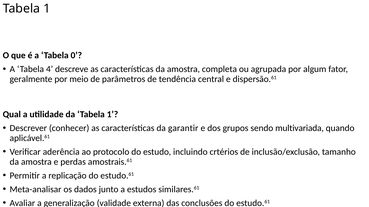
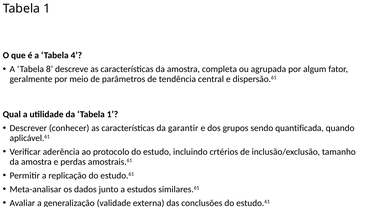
0: 0 -> 4 (76, 56)
4: 4 -> 8 (49, 69)
multivariada: multivariada -> quantificada (300, 128)
